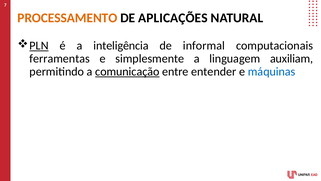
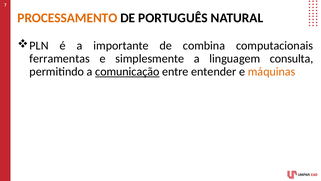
APLICAÇÕES: APLICAÇÕES -> PORTUGUÊS (173, 18)
PLN underline: present -> none (39, 45)
inteligência: inteligência -> importante (121, 45)
informal: informal -> combina (204, 45)
auxiliam: auxiliam -> consulta (292, 58)
máquinas colour: blue -> orange (272, 72)
